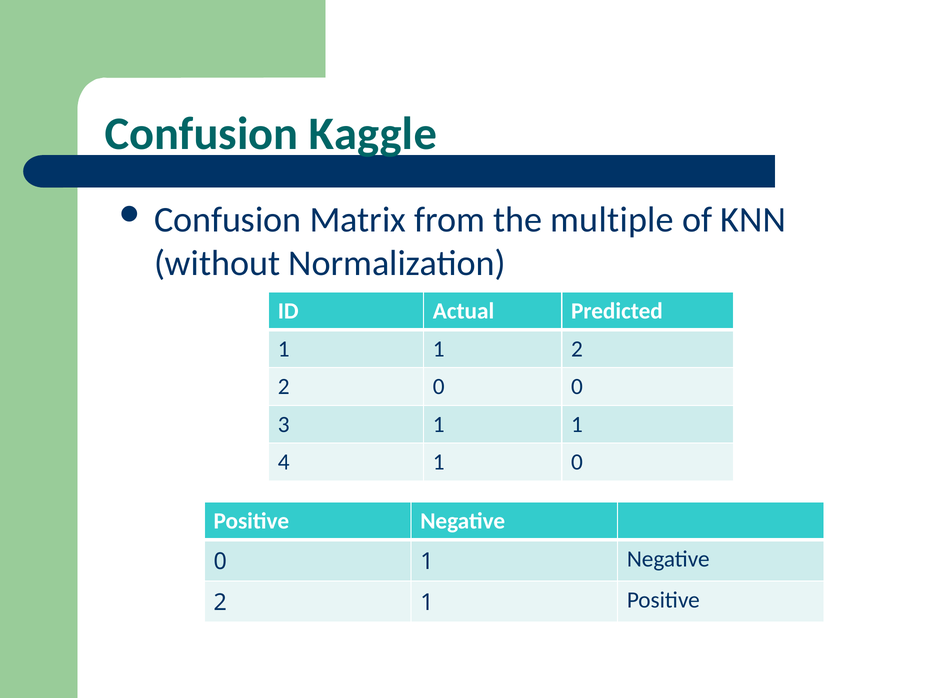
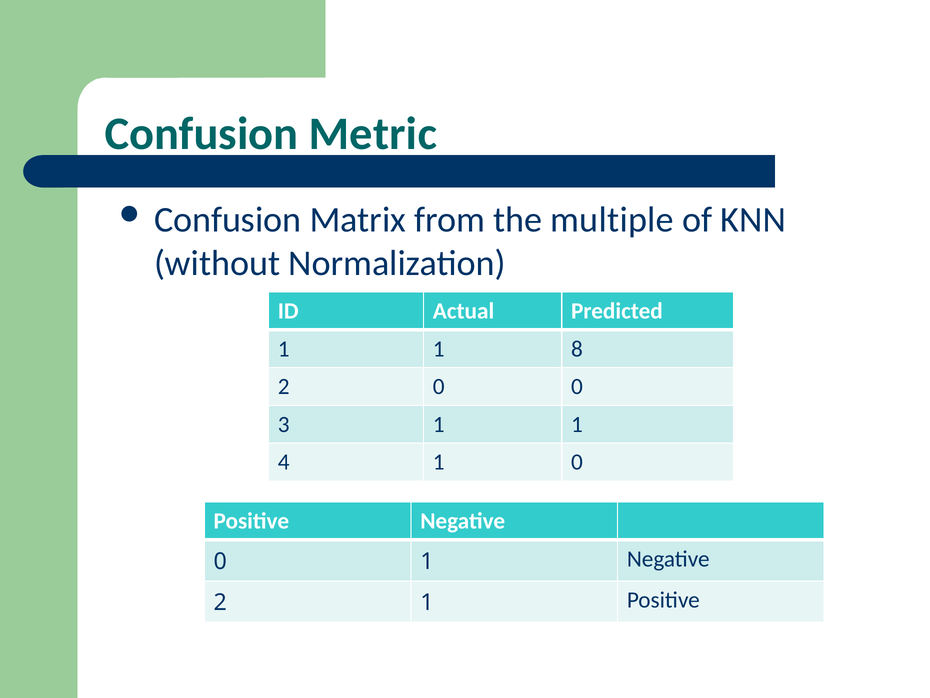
Kaggle: Kaggle -> Metric (373, 134)
1 2: 2 -> 8 (577, 349)
